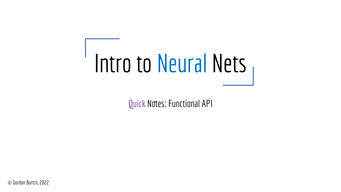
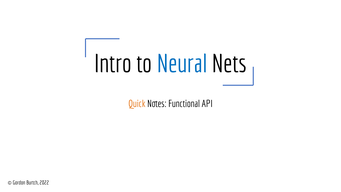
Quick colour: purple -> orange (137, 104)
